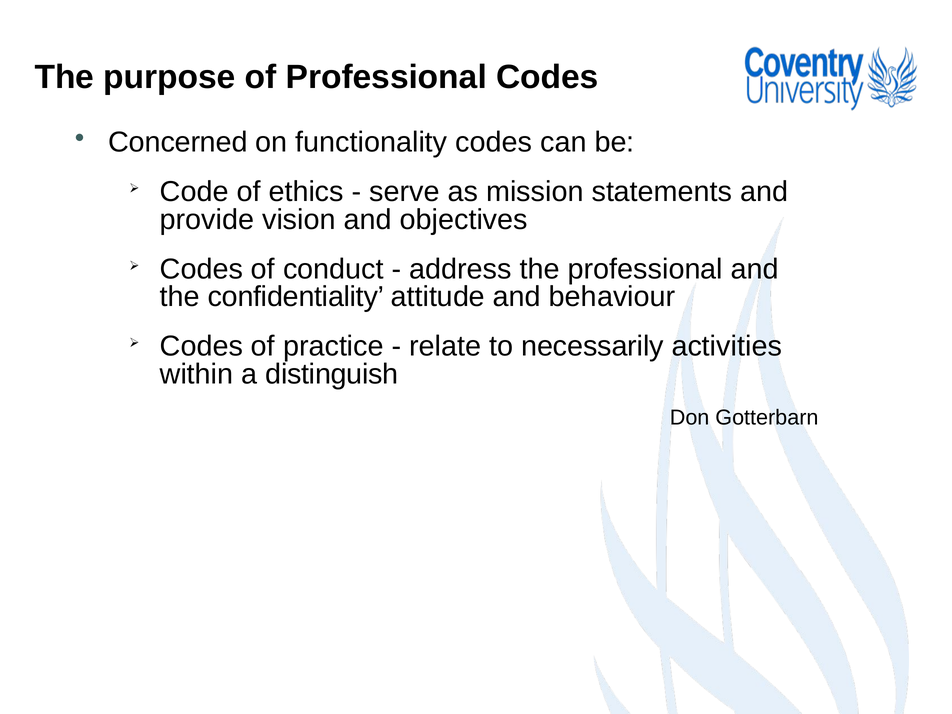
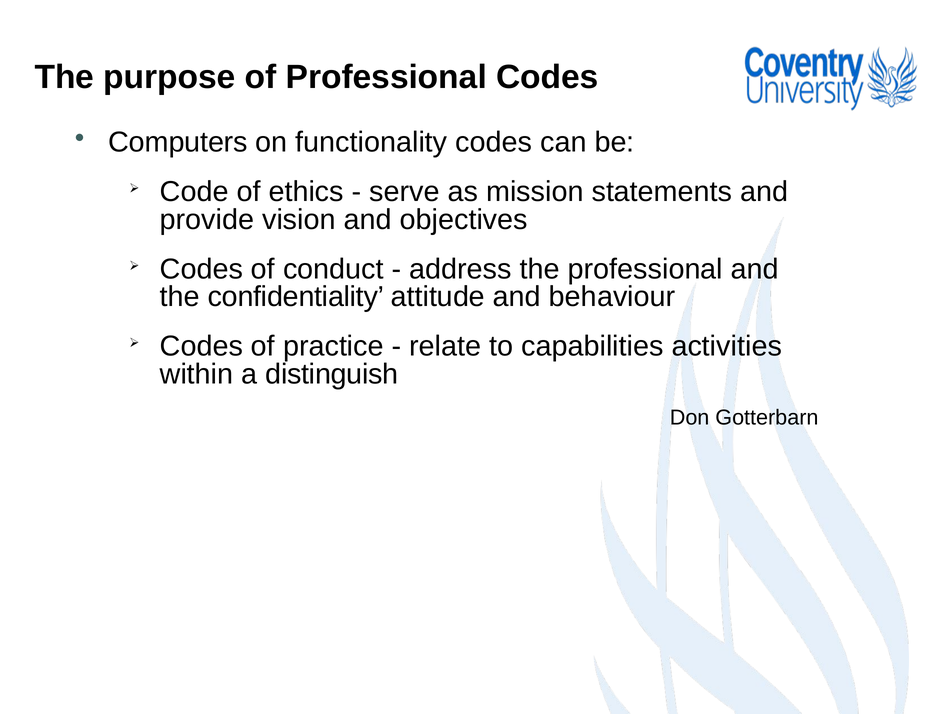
Concerned: Concerned -> Computers (178, 142)
necessarily: necessarily -> capabilities (592, 346)
